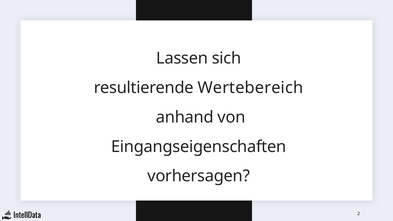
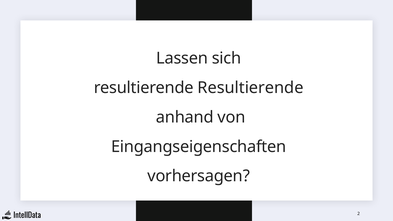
resultierende Wertebereich: Wertebereich -> Resultierende (250, 88)
